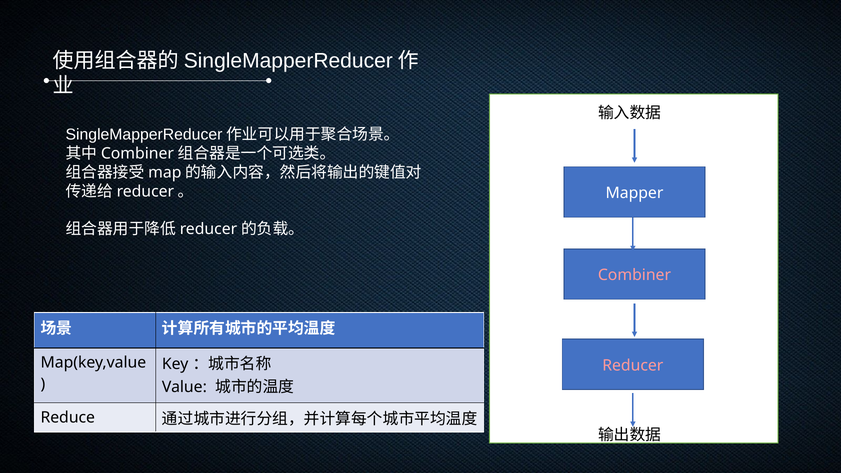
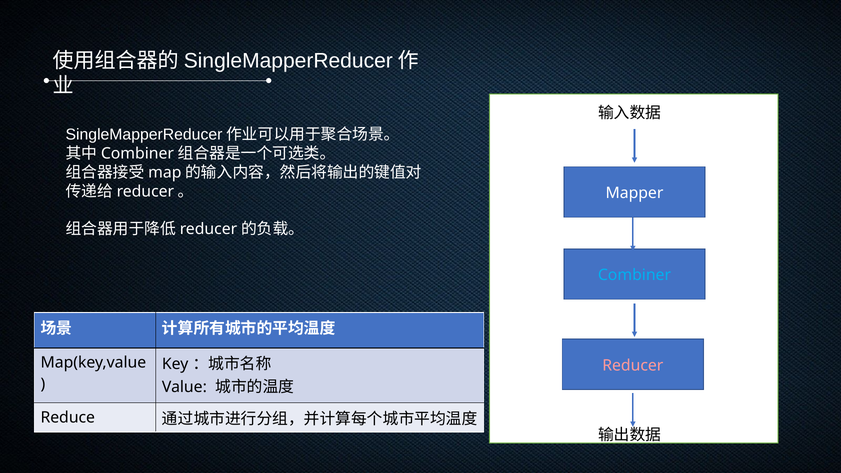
Combiner colour: pink -> light blue (634, 275)
